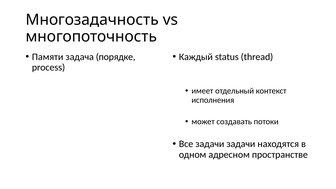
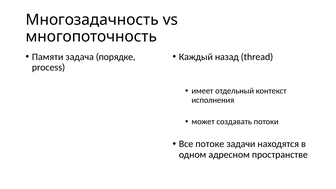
status: status -> назад (227, 57)
Все задачи: задачи -> потоке (210, 144)
